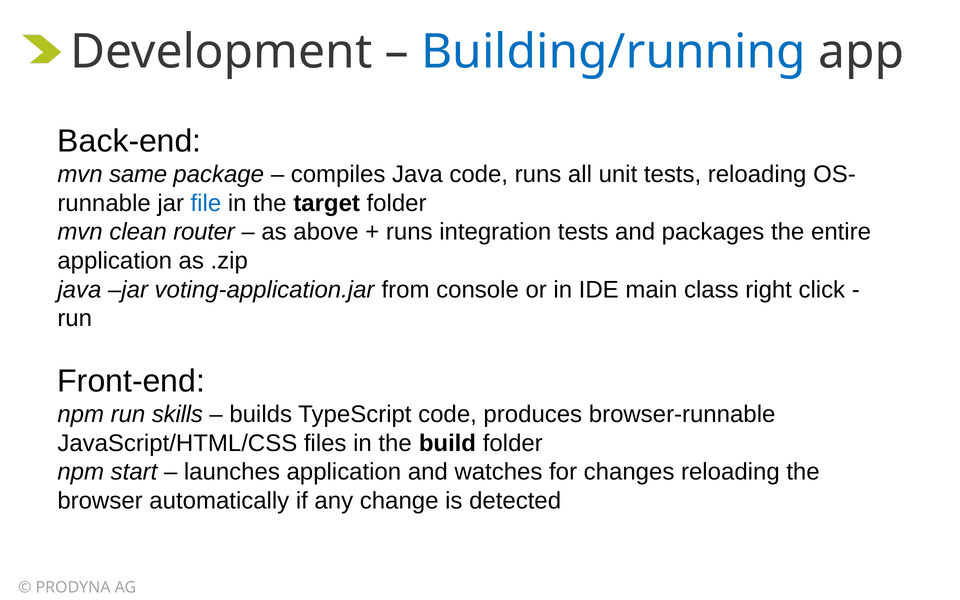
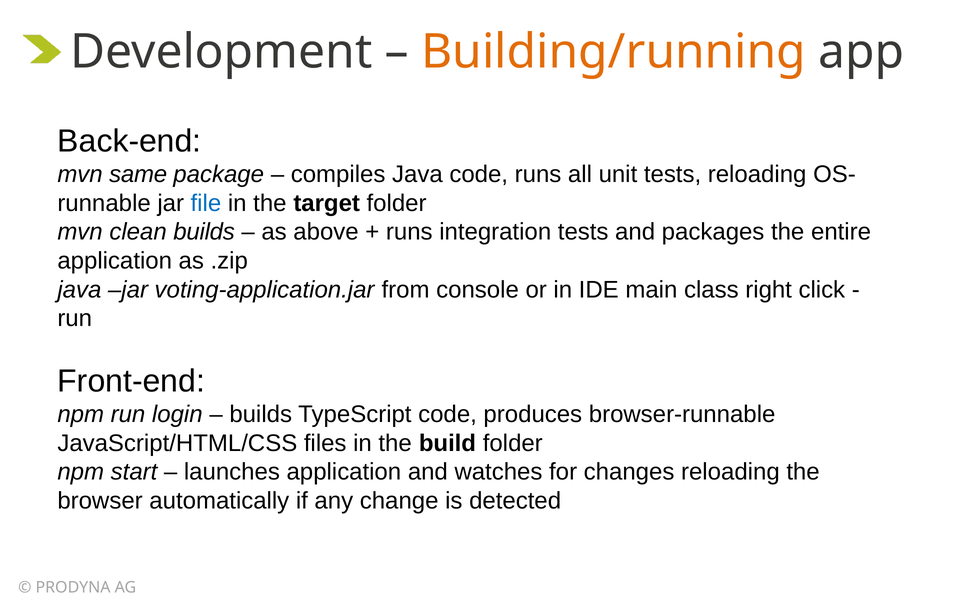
Building/running colour: blue -> orange (614, 52)
clean router: router -> builds (204, 232)
skills: skills -> login (177, 414)
